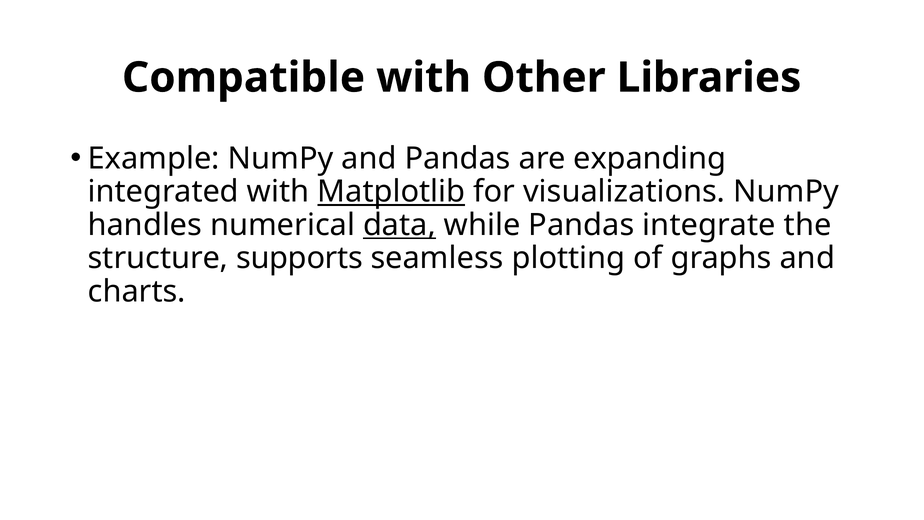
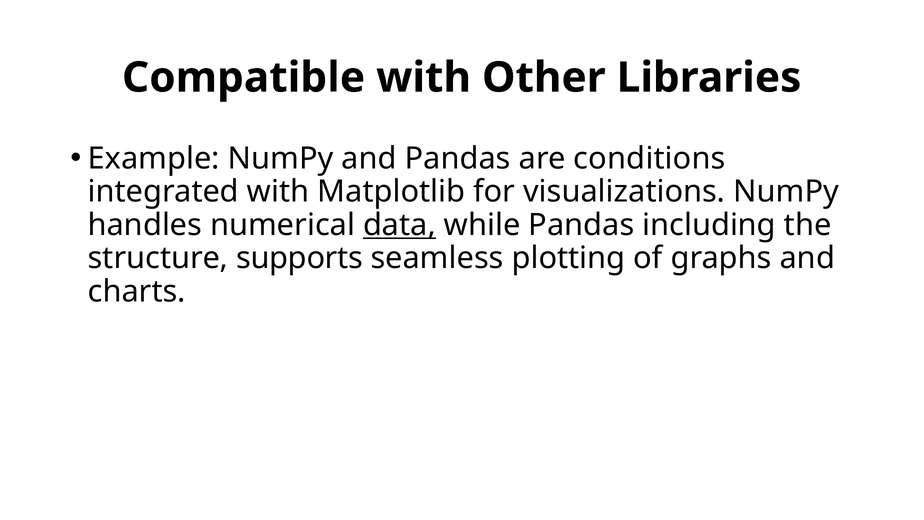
expanding: expanding -> conditions (650, 158)
Matplotlib underline: present -> none (391, 192)
integrate: integrate -> including (709, 225)
